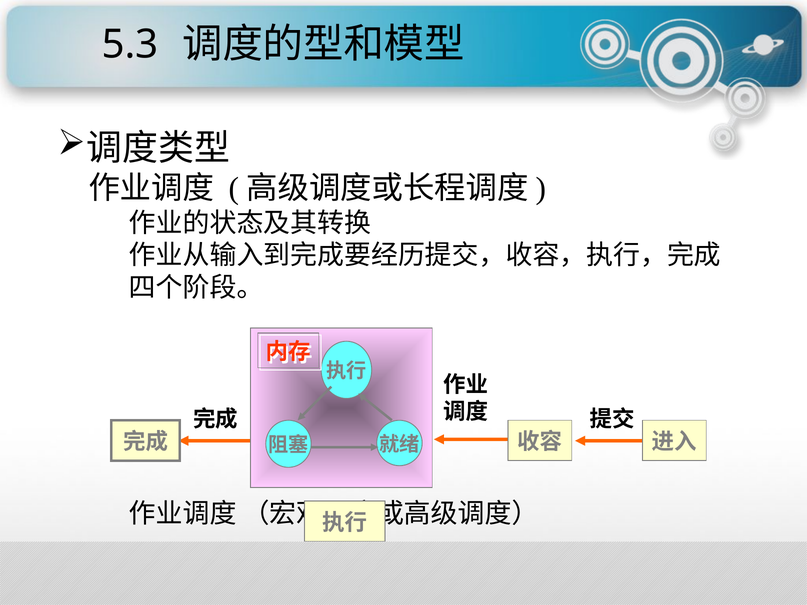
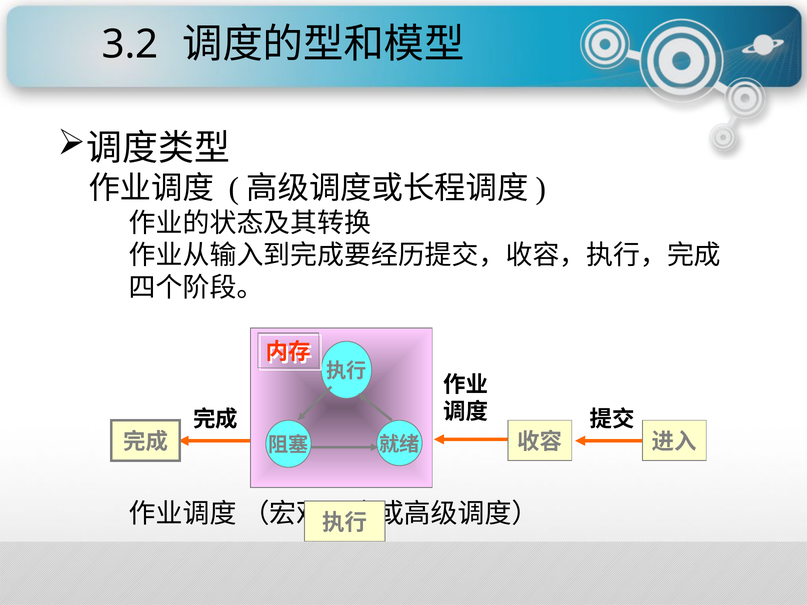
5.3: 5.3 -> 3.2 (130, 44)
